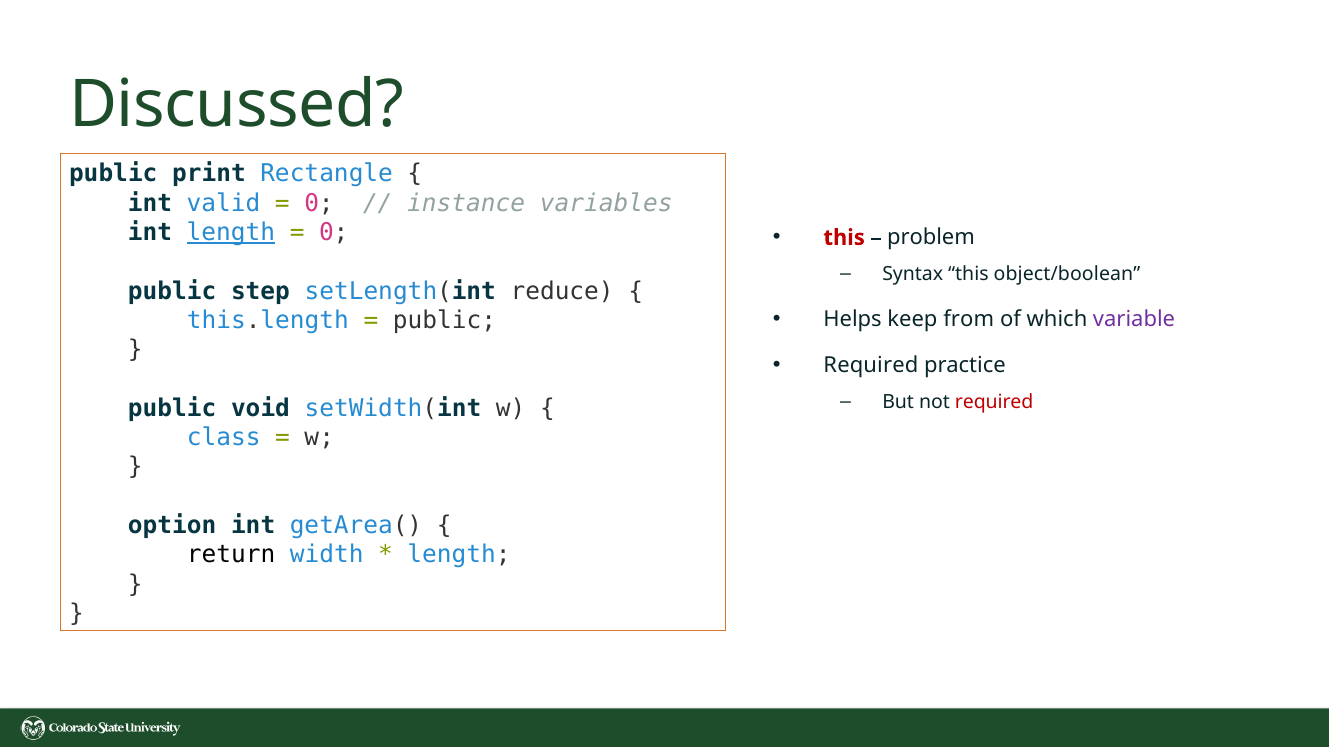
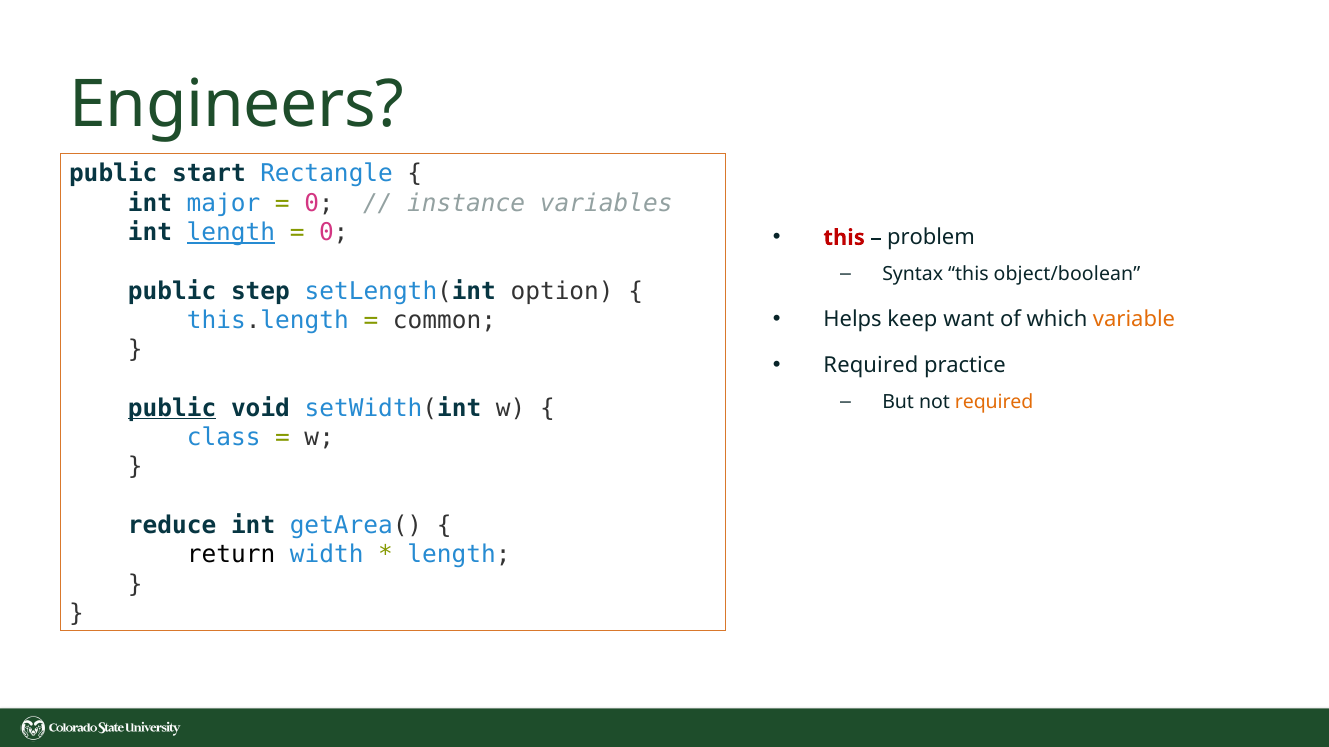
Discussed: Discussed -> Engineers (237, 105)
print: print -> start (209, 174)
valid: valid -> major (224, 203)
reduce: reduce -> option (562, 291)
from: from -> want (969, 320)
variable colour: purple -> orange (1134, 320)
public: public -> common (444, 321)
required colour: red -> orange (994, 403)
public underline: none -> present (172, 409)
option: option -> reduce (172, 526)
